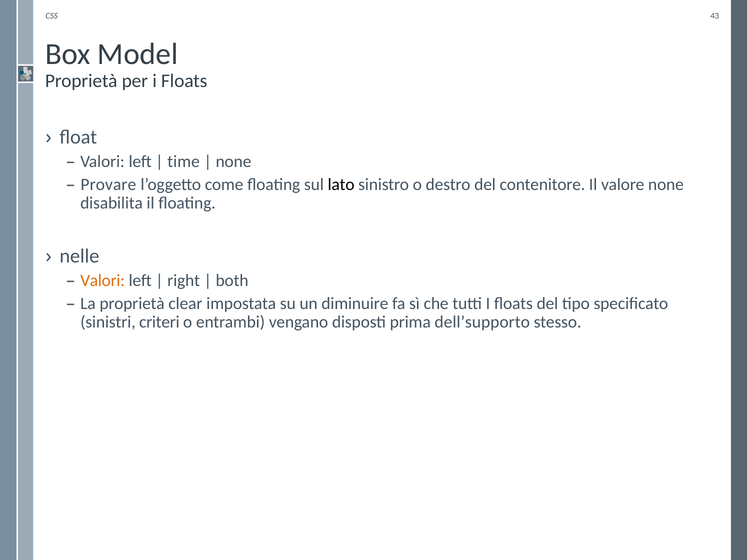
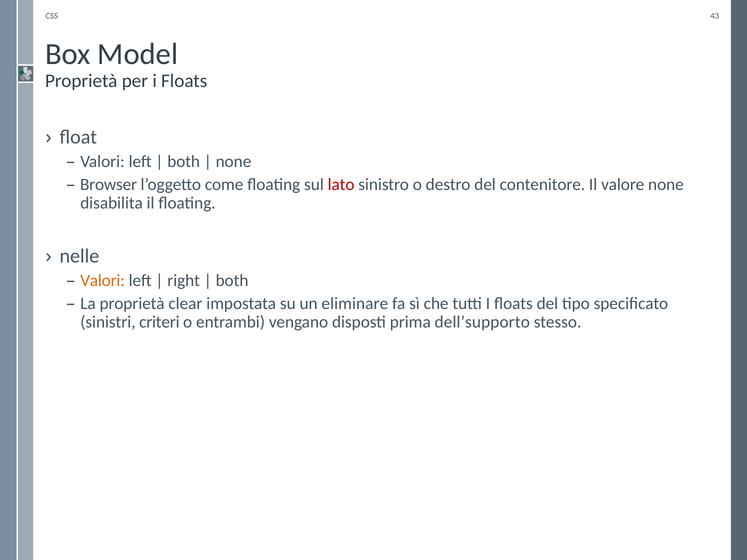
time: time -> both (184, 162)
Provare: Provare -> Browser (109, 185)
lato colour: black -> red (341, 185)
diminuire: diminuire -> eliminare (355, 304)
